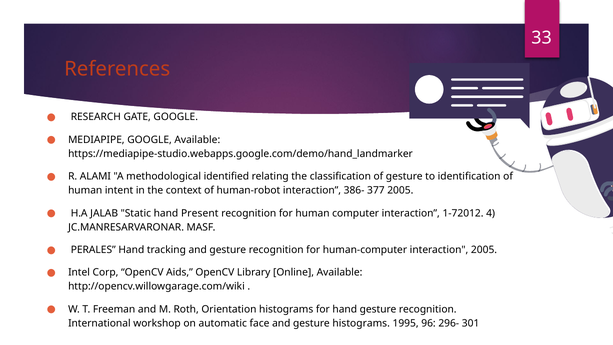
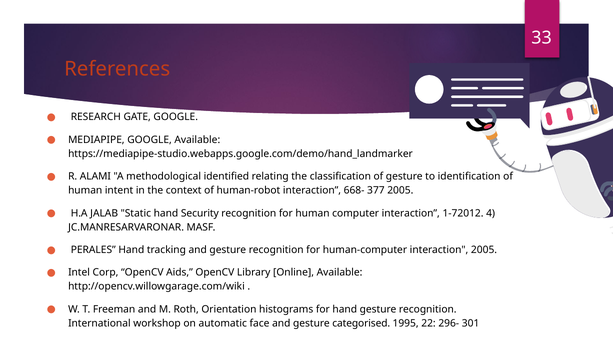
386-: 386- -> 668- (354, 190)
Present: Present -> Security (200, 213)
gesture histograms: histograms -> categorised (361, 323)
96: 96 -> 22 (429, 323)
